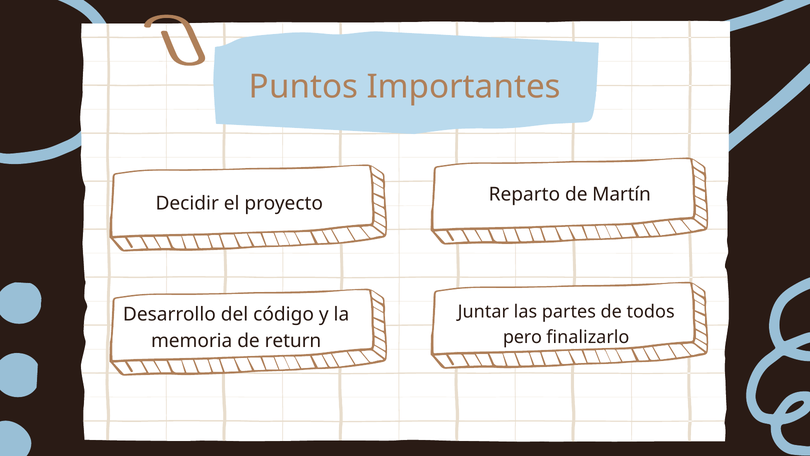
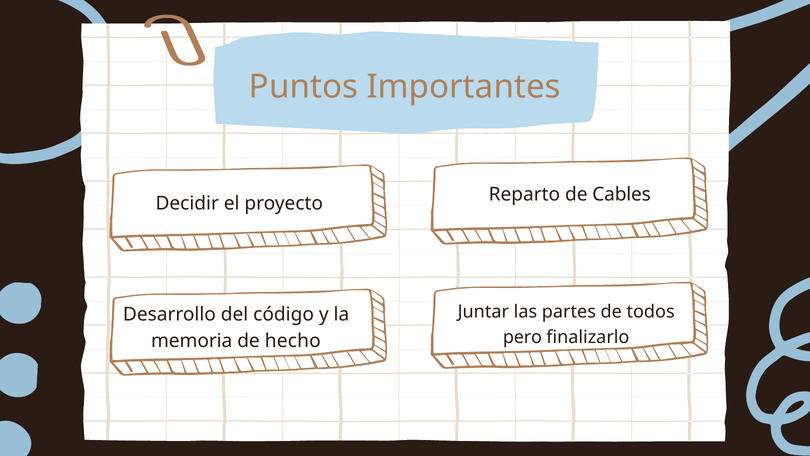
Martín: Martín -> Cables (622, 194)
return: return -> hecho (293, 341)
